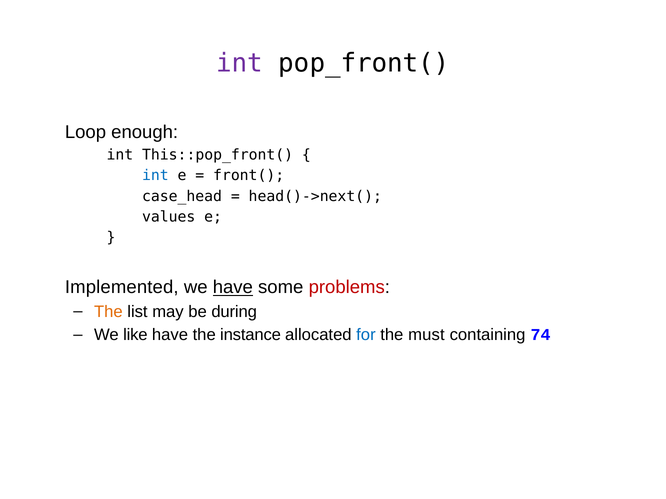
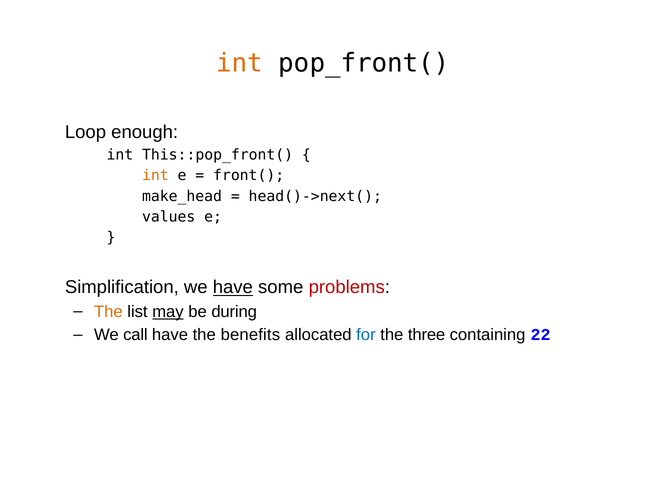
int colour: purple -> orange (240, 63)
int colour: blue -> orange (155, 176)
case_head: case_head -> make_head (182, 196)
Implemented: Implemented -> Simplification (122, 288)
may underline: none -> present (168, 312)
like: like -> call (135, 335)
instance: instance -> benefits (250, 335)
must: must -> three (427, 335)
74: 74 -> 22 (541, 335)
